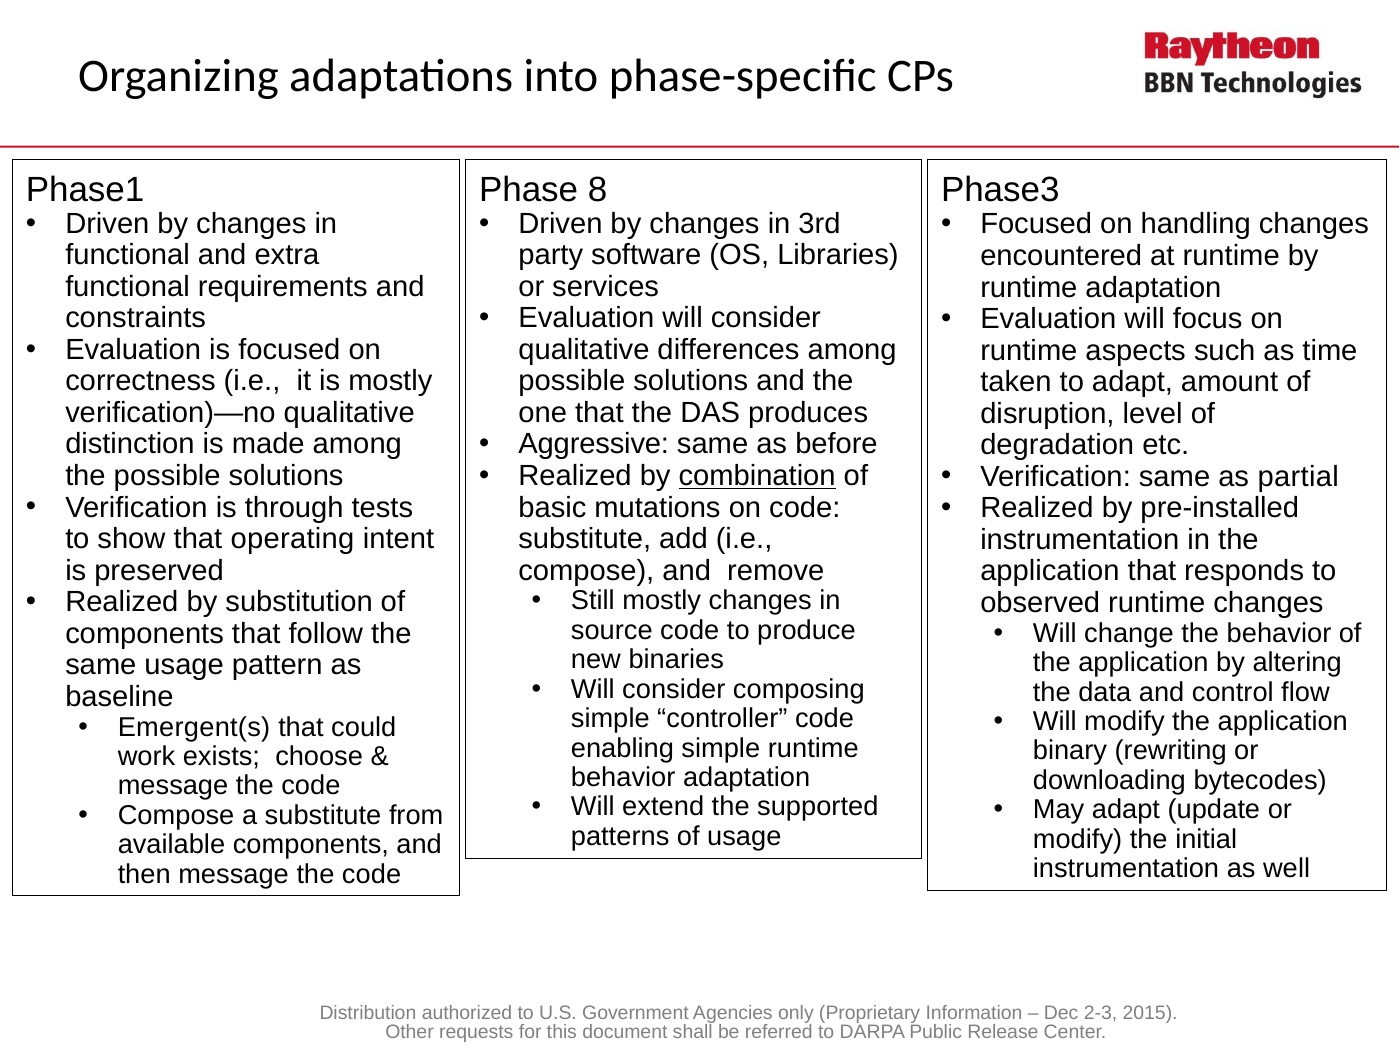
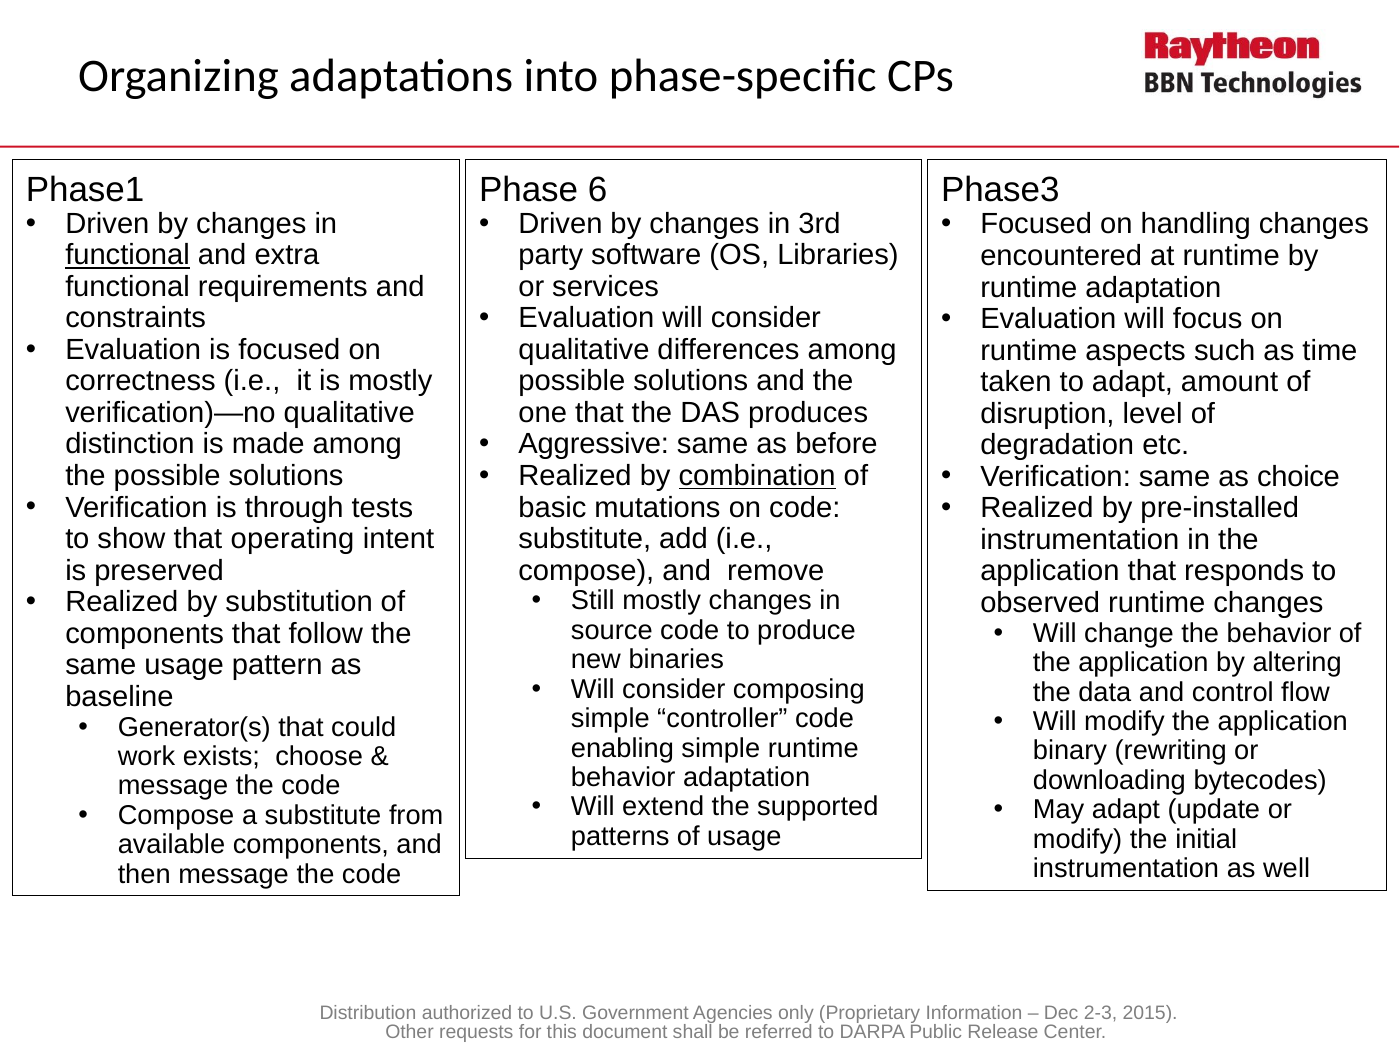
8: 8 -> 6 (597, 190)
functional underline: none -> present (128, 255)
partial: partial -> choice (1299, 477)
Emergent(s: Emergent(s -> Generator(s (194, 727)
